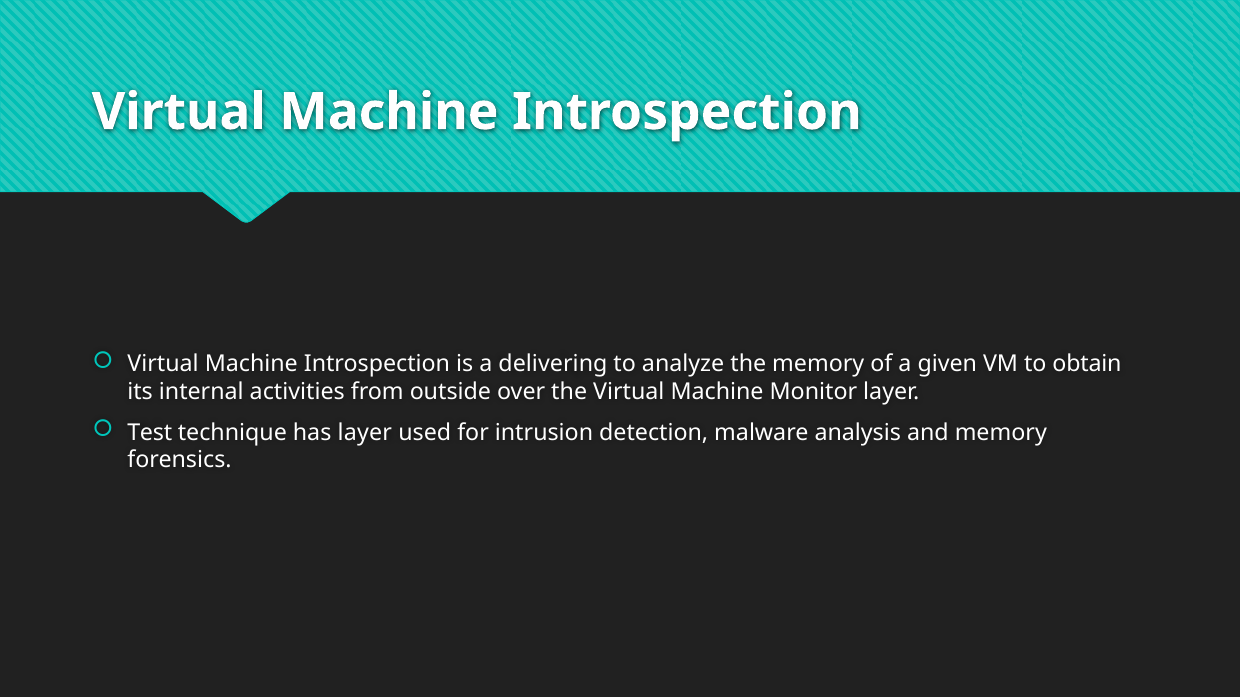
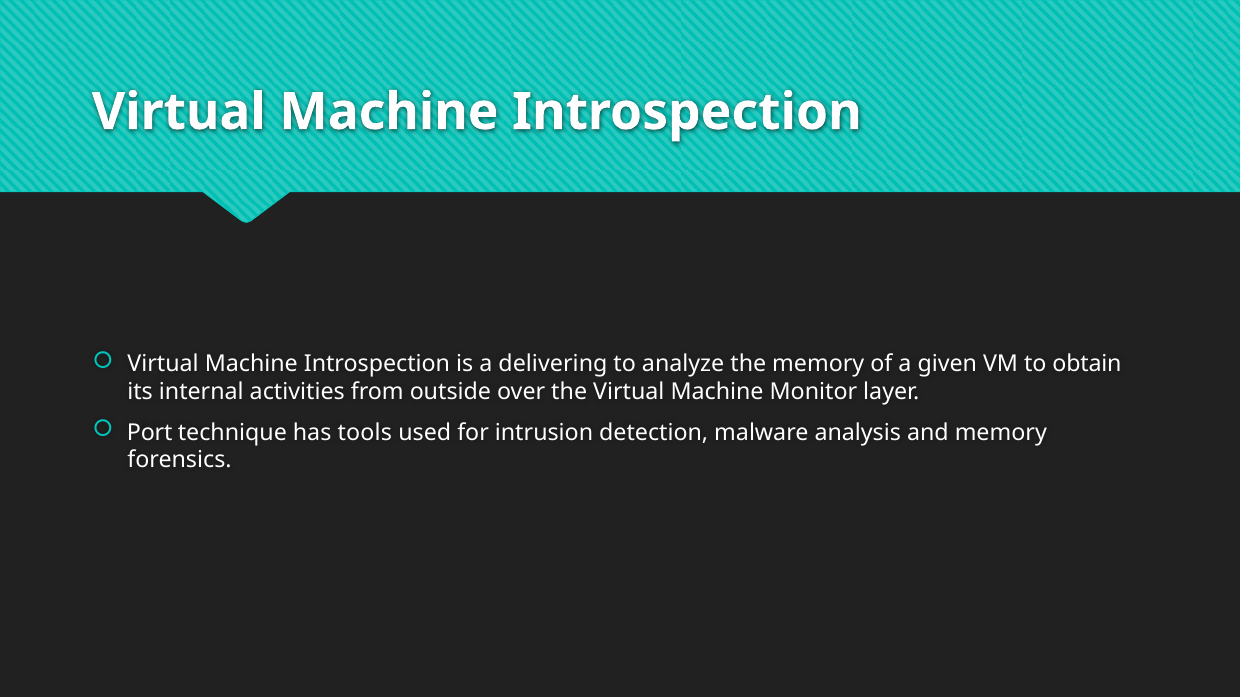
Test: Test -> Port (150, 433)
has layer: layer -> tools (365, 433)
